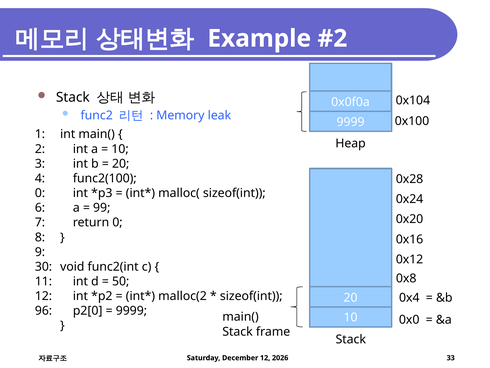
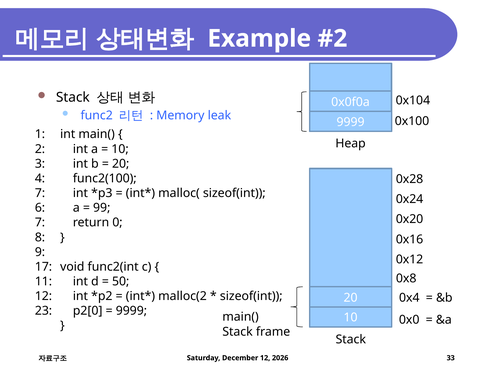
0: 0 -> 7 (40, 193)
30: 30 -> 17 (43, 266)
96: 96 -> 23 (43, 310)
